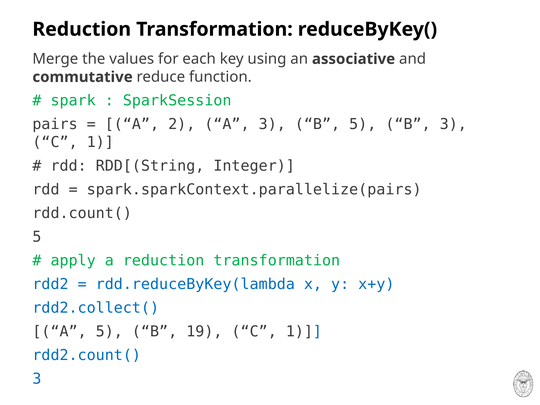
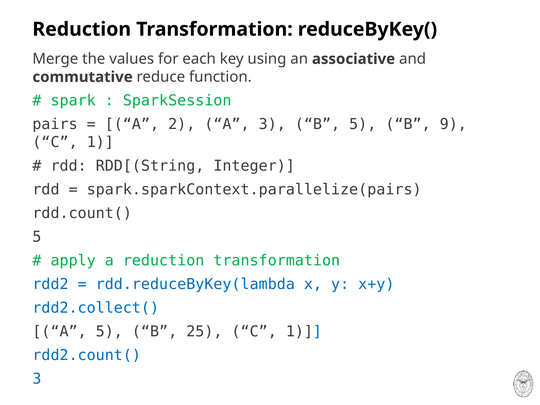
B 3: 3 -> 9 (453, 124)
19: 19 -> 25 (204, 332)
